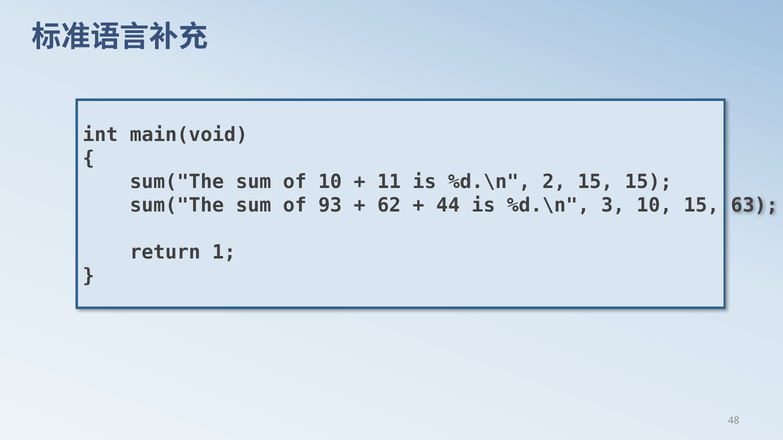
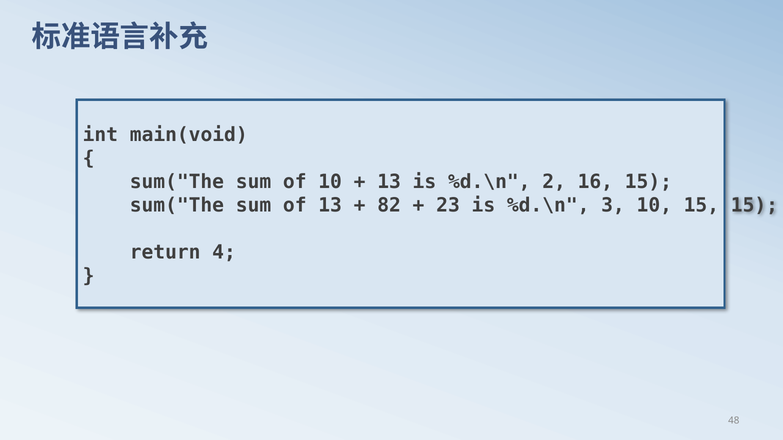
11: 11 -> 13 (389, 182)
2 15: 15 -> 16 (595, 182)
of 93: 93 -> 13 (330, 205)
62: 62 -> 82 (389, 205)
44: 44 -> 23 (448, 205)
15 63: 63 -> 15 (754, 205)
1: 1 -> 4 (224, 252)
